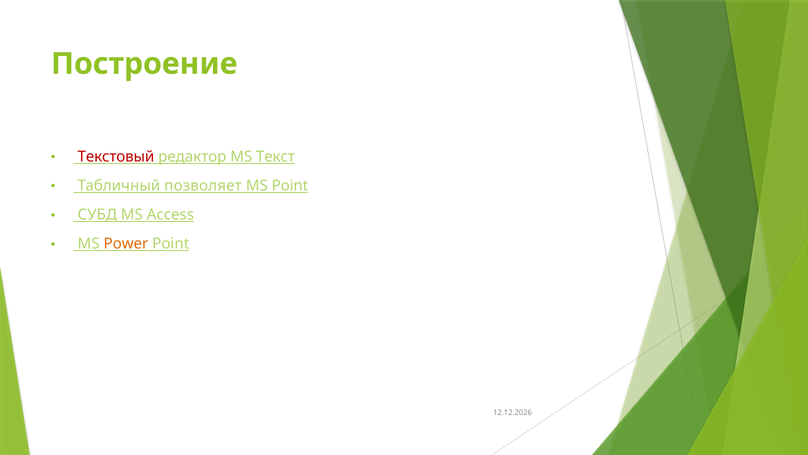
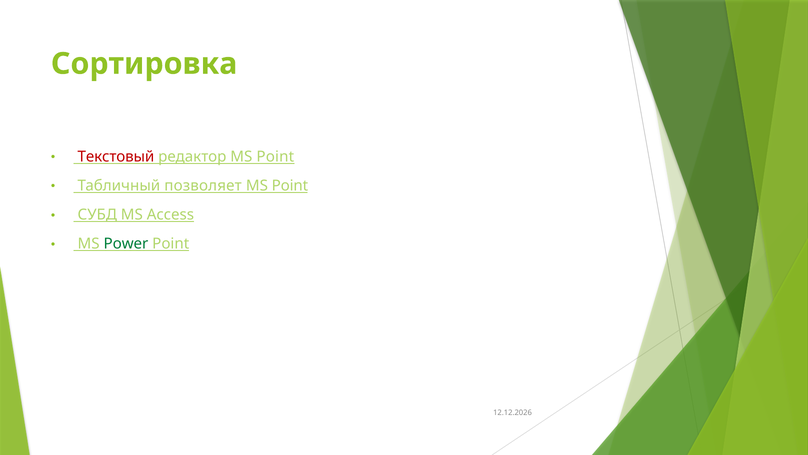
Построение: Построение -> Сортировка (144, 64)
редактор MS Текст: Текст -> Point (275, 156)
Power colour: orange -> green (126, 243)
